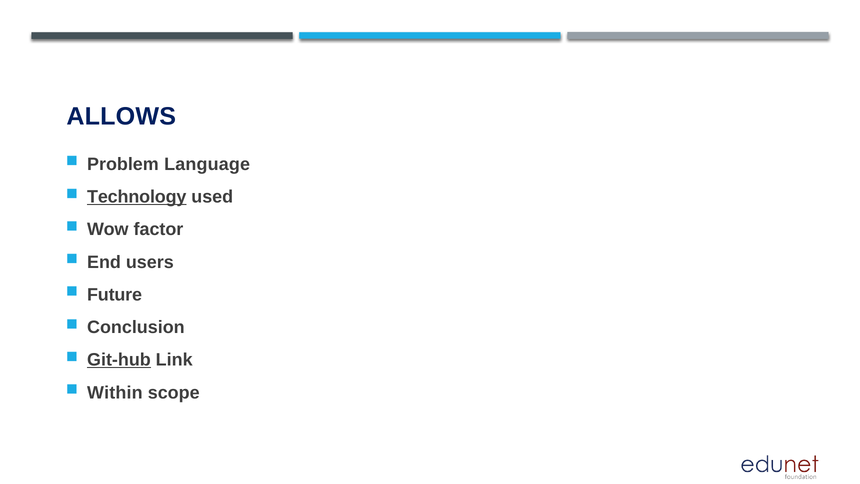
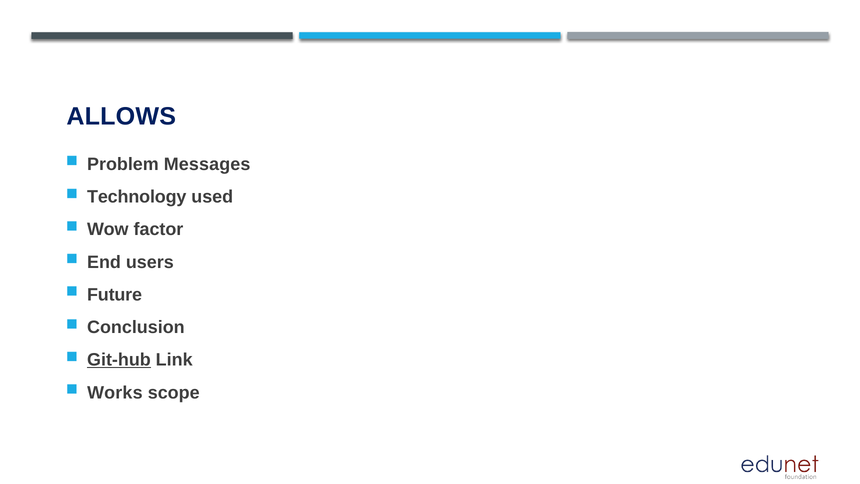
Language: Language -> Messages (207, 164)
Technology underline: present -> none (137, 197)
Within: Within -> Works (115, 392)
